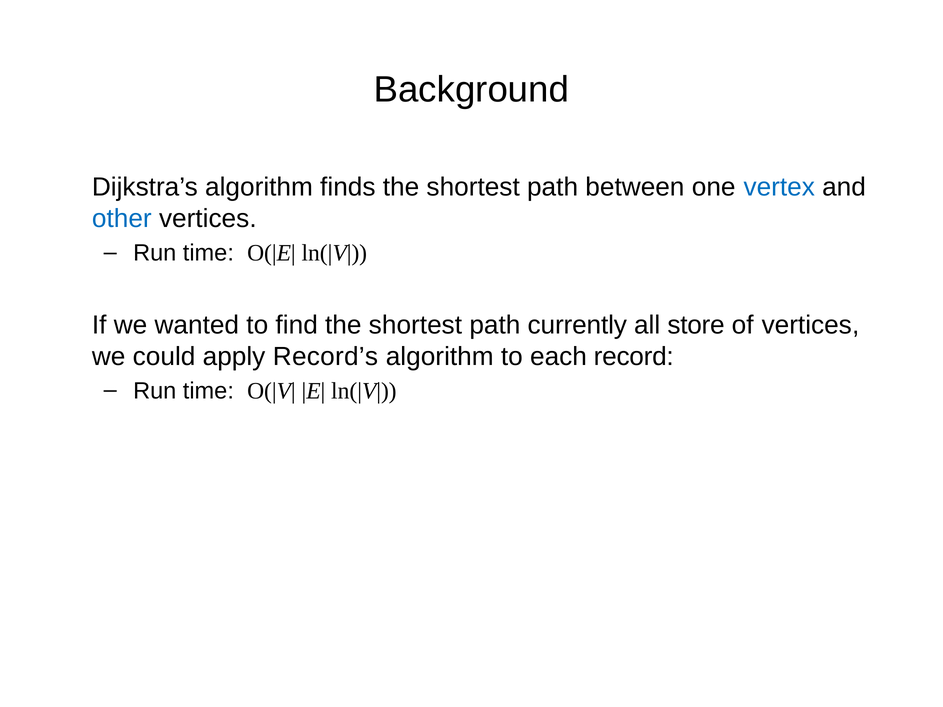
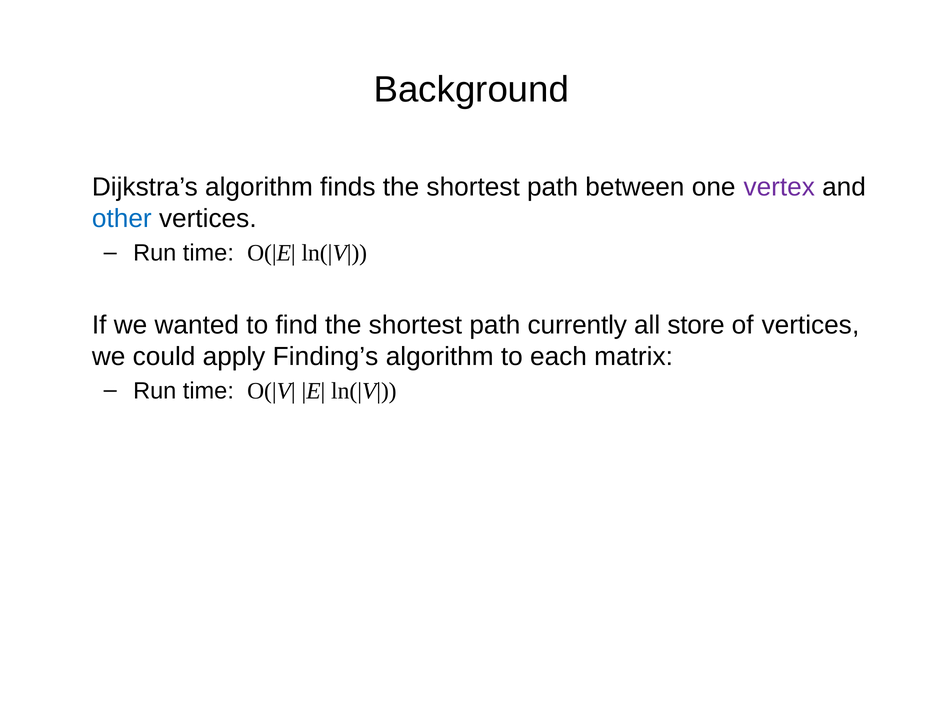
vertex colour: blue -> purple (779, 187)
Record’s: Record’s -> Finding’s (326, 357)
record: record -> matrix (634, 357)
